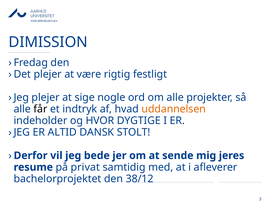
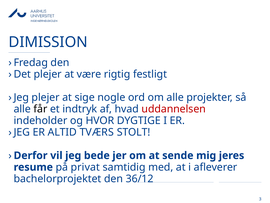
uddannelsen colour: orange -> red (174, 109)
DANSK: DANSK -> TVÆRS (97, 132)
38/12: 38/12 -> 36/12 (140, 178)
